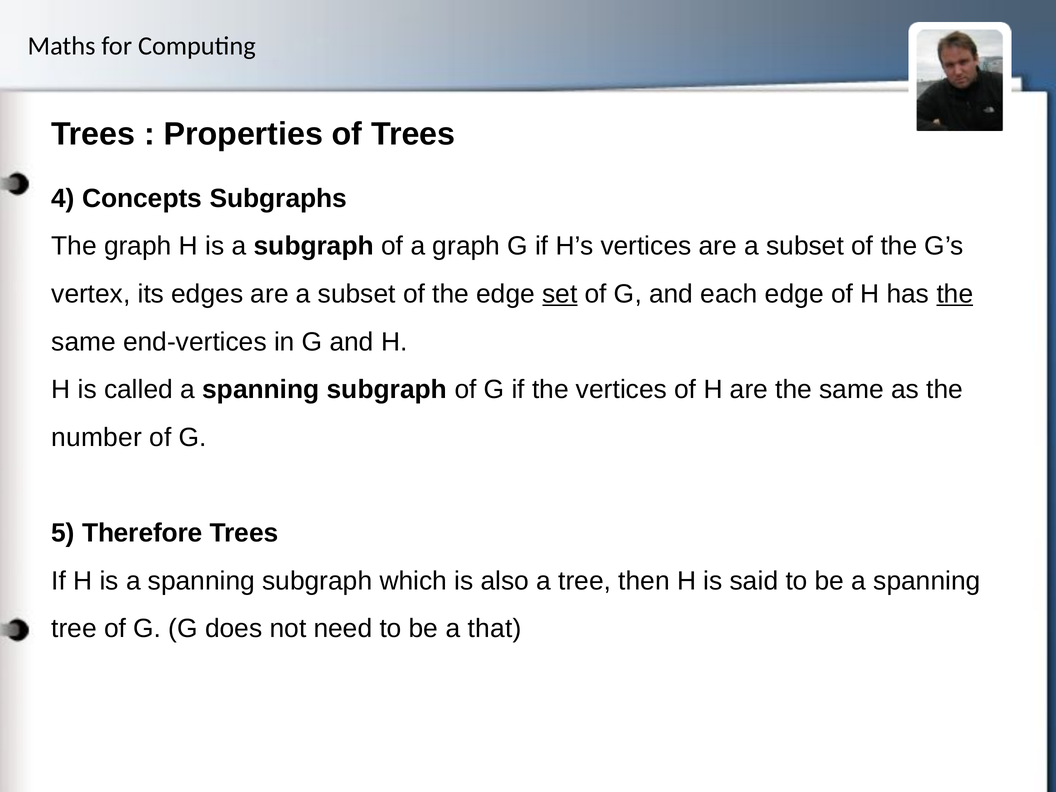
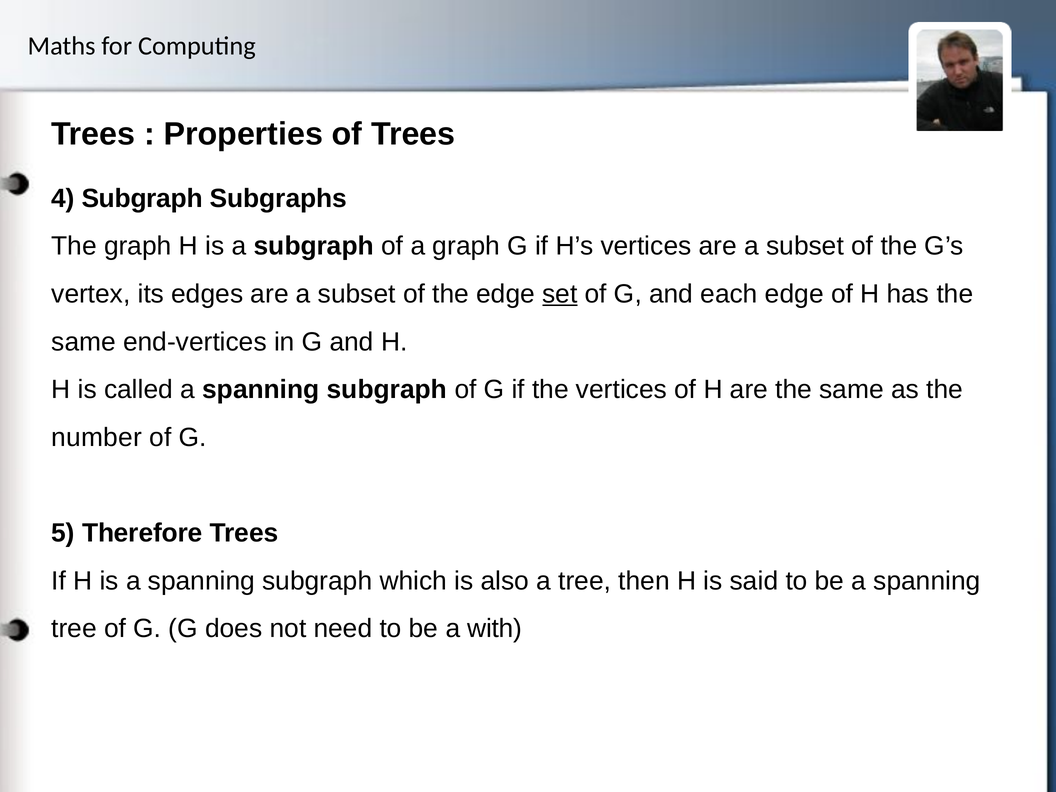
4 Concepts: Concepts -> Subgraph (142, 198)
the underline: present -> none (955, 294)
that: that -> with (495, 629)
